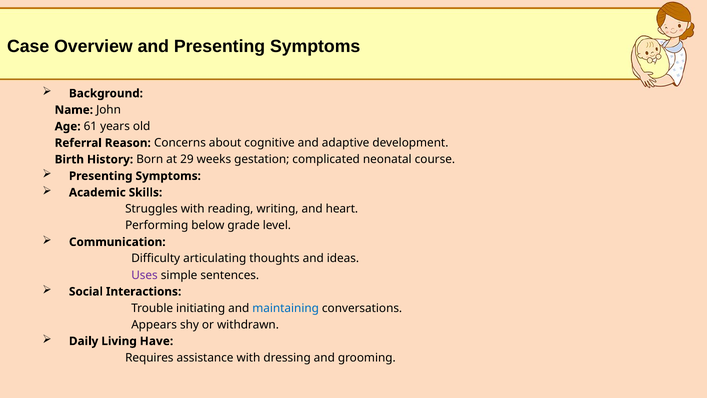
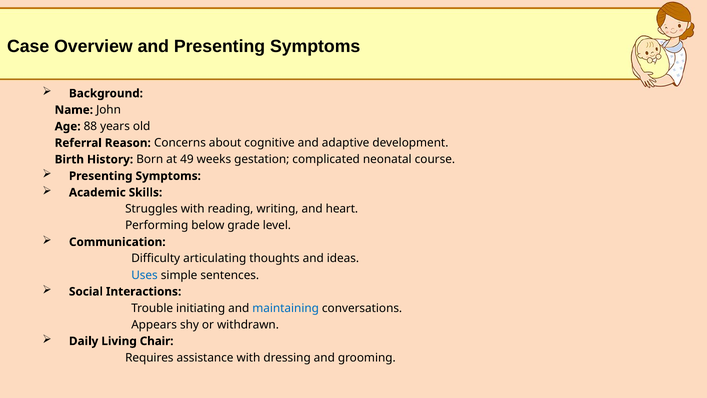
61: 61 -> 88 (90, 126)
29: 29 -> 49 (187, 159)
Uses colour: purple -> blue (145, 275)
Have: Have -> Chair (157, 341)
